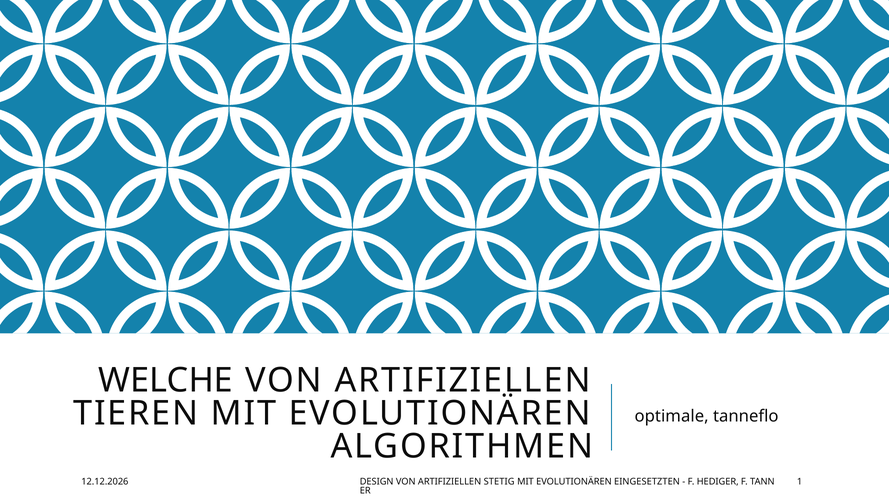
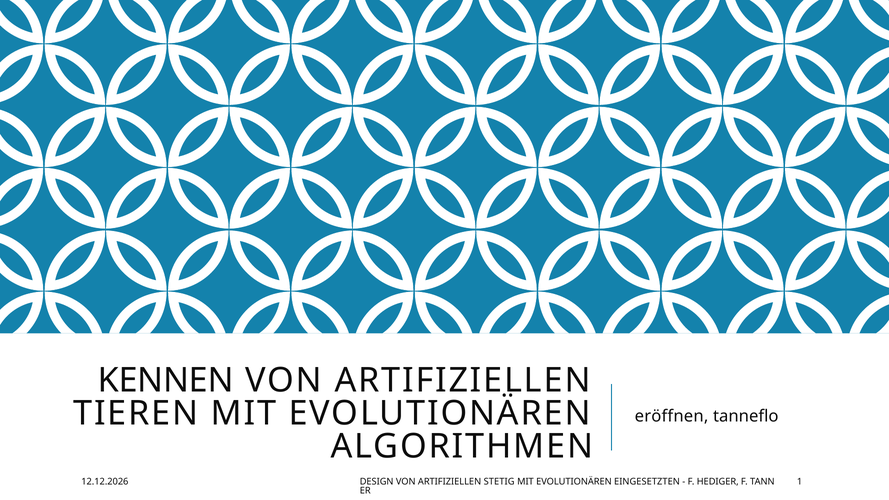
WELCHE: WELCHE -> KENNEN (166, 381)
optimale: optimale -> eröffnen (672, 416)
